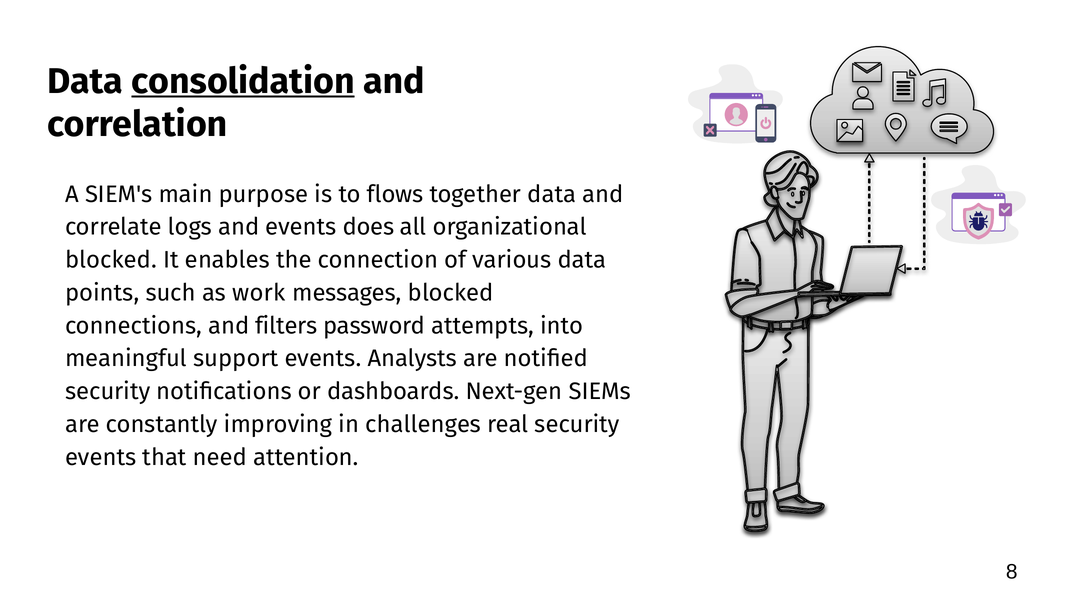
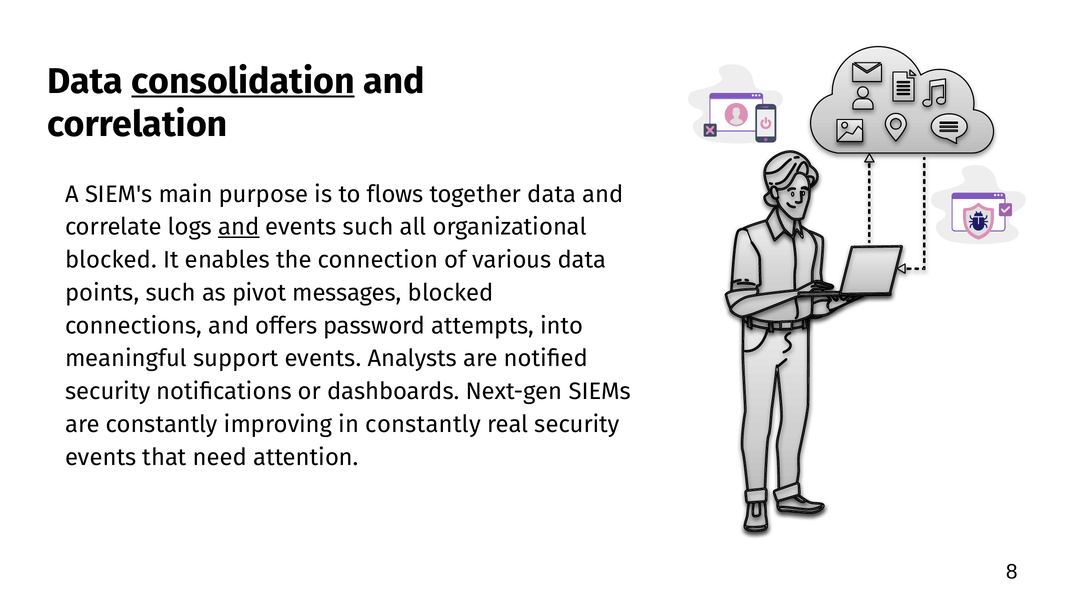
and underline: none -> present (239, 227)
events does: does -> such (368, 227)
work: work -> pivot (259, 293)
filters: filters -> offers (286, 326)
in challenges: challenges -> constantly (423, 424)
